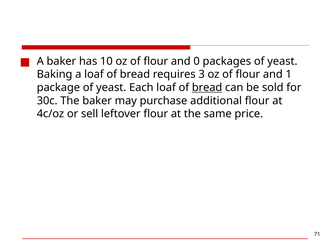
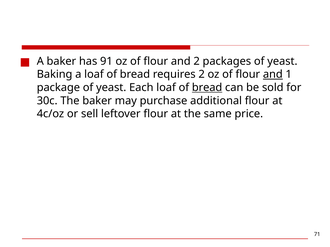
10: 10 -> 91 (106, 61)
and 0: 0 -> 2 (197, 61)
requires 3: 3 -> 2 (202, 74)
and underline: none -> present (273, 74)
